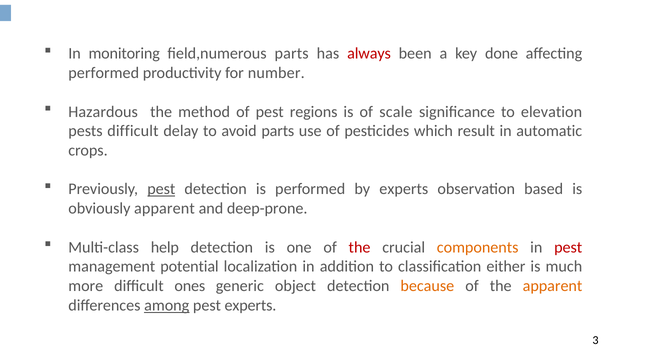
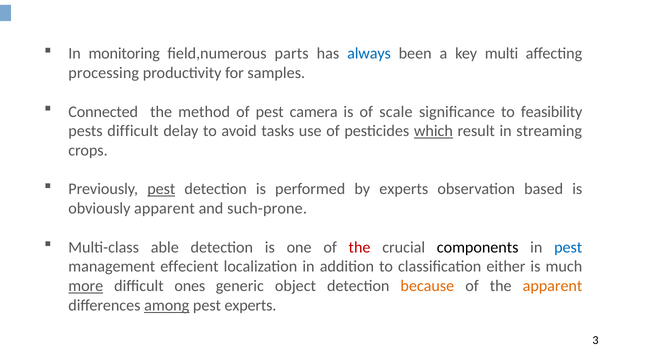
always colour: red -> blue (369, 54)
done: done -> multi (502, 54)
performed: performed -> processing (104, 73)
number: number -> samples (276, 73)
Hazardous: Hazardous -> Connected (103, 112)
regions: regions -> camera (314, 112)
elevation: elevation -> feasibility (552, 112)
avoid parts: parts -> tasks (278, 131)
which underline: none -> present (433, 131)
automatic: automatic -> streaming (549, 131)
deep-prone: deep-prone -> such-prone (267, 208)
help: help -> able (165, 247)
components colour: orange -> black (478, 247)
pest colour: red -> blue (568, 247)
potential: potential -> effecient (189, 266)
more underline: none -> present (86, 286)
